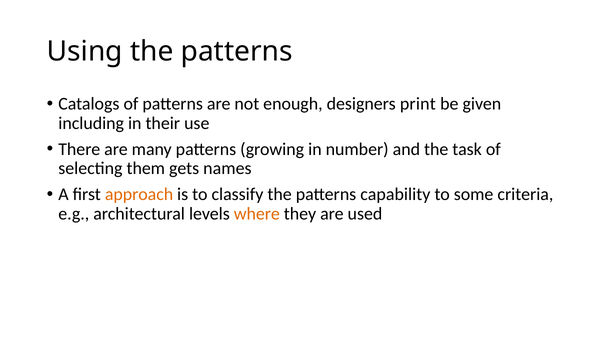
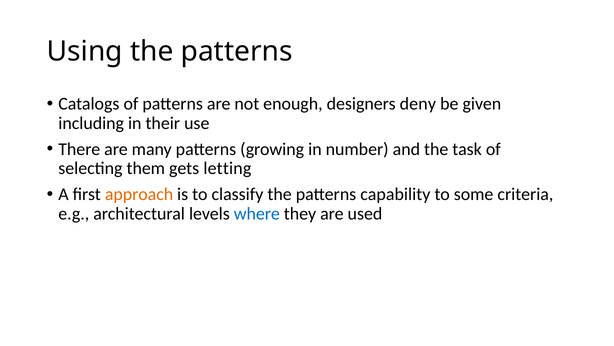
print: print -> deny (418, 104)
names: names -> letting (227, 168)
where colour: orange -> blue (257, 213)
